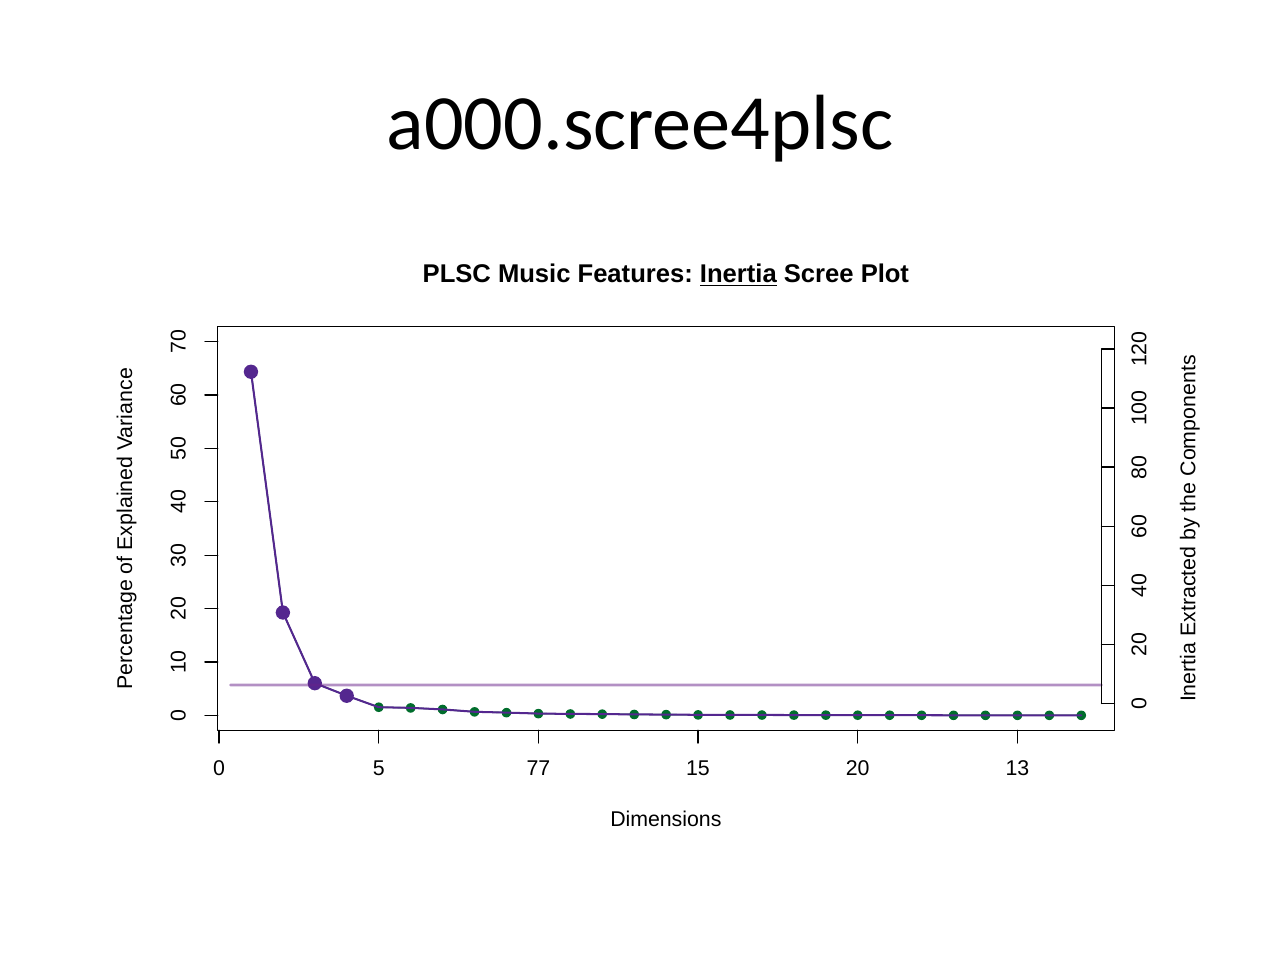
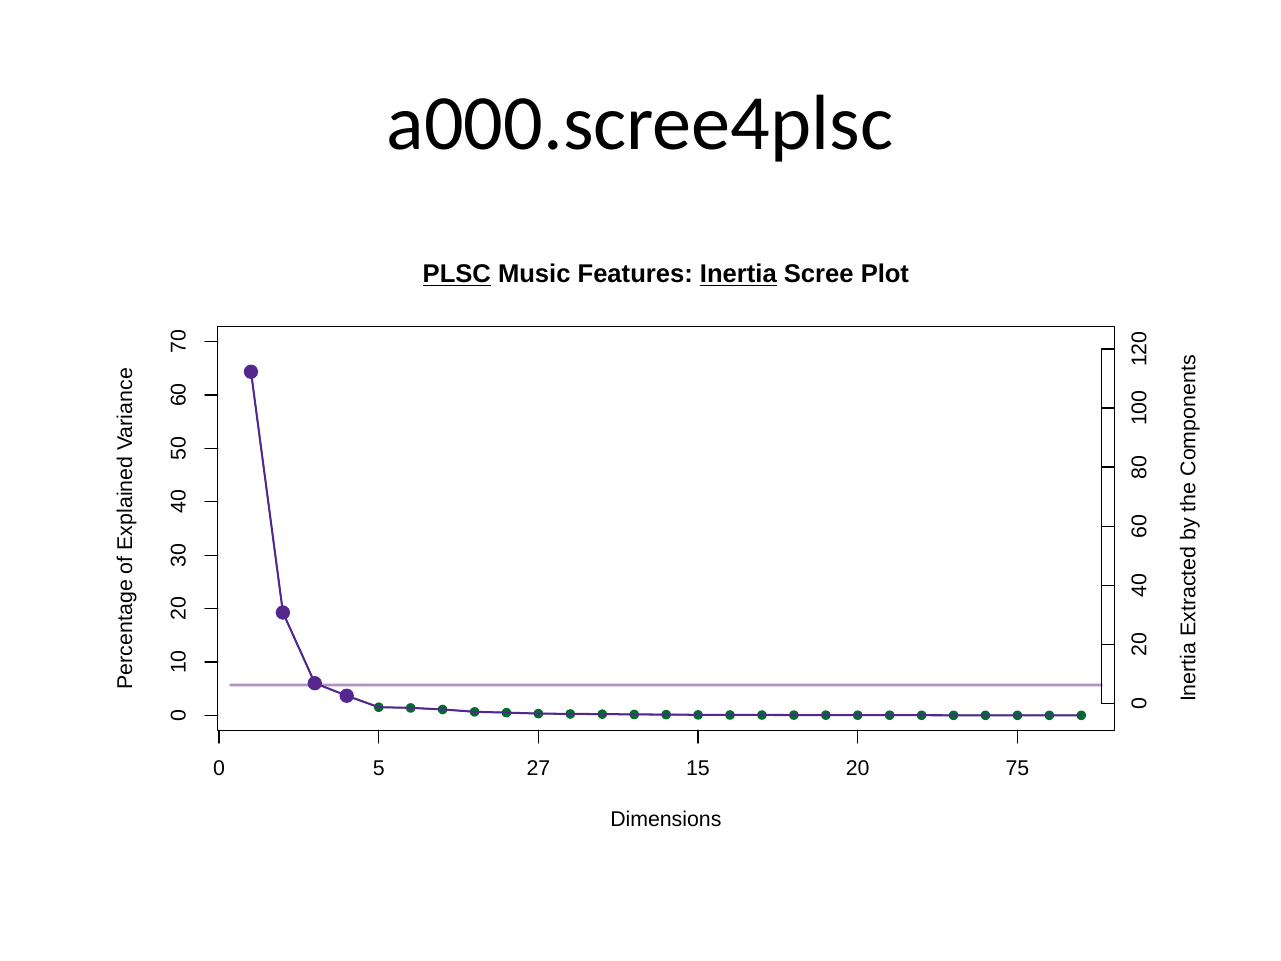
PLSC underline: none -> present (457, 274)
77: 77 -> 27 (538, 768)
13: 13 -> 75 (1017, 768)
